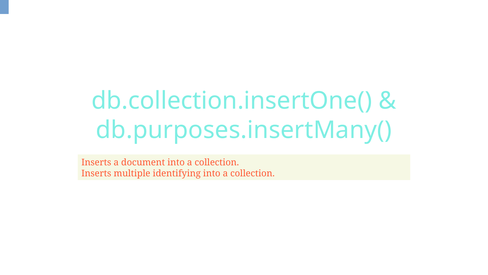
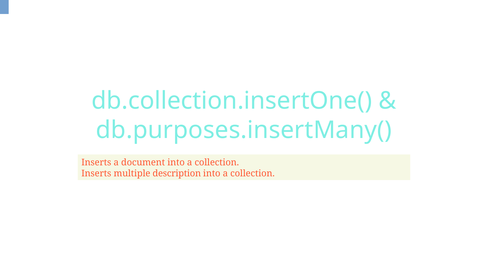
identifying: identifying -> description (177, 173)
